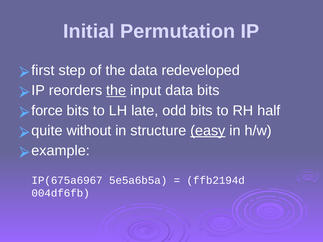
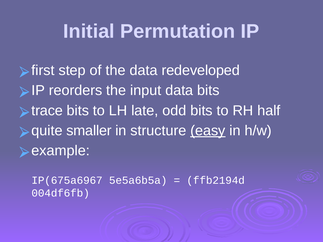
the underline: present -> none (116, 91)
force: force -> trace (47, 111)
without: without -> smaller (89, 131)
